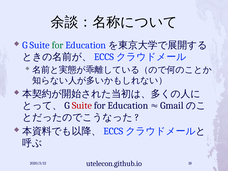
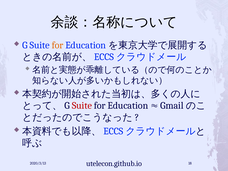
for colour: green -> orange (58, 45)
